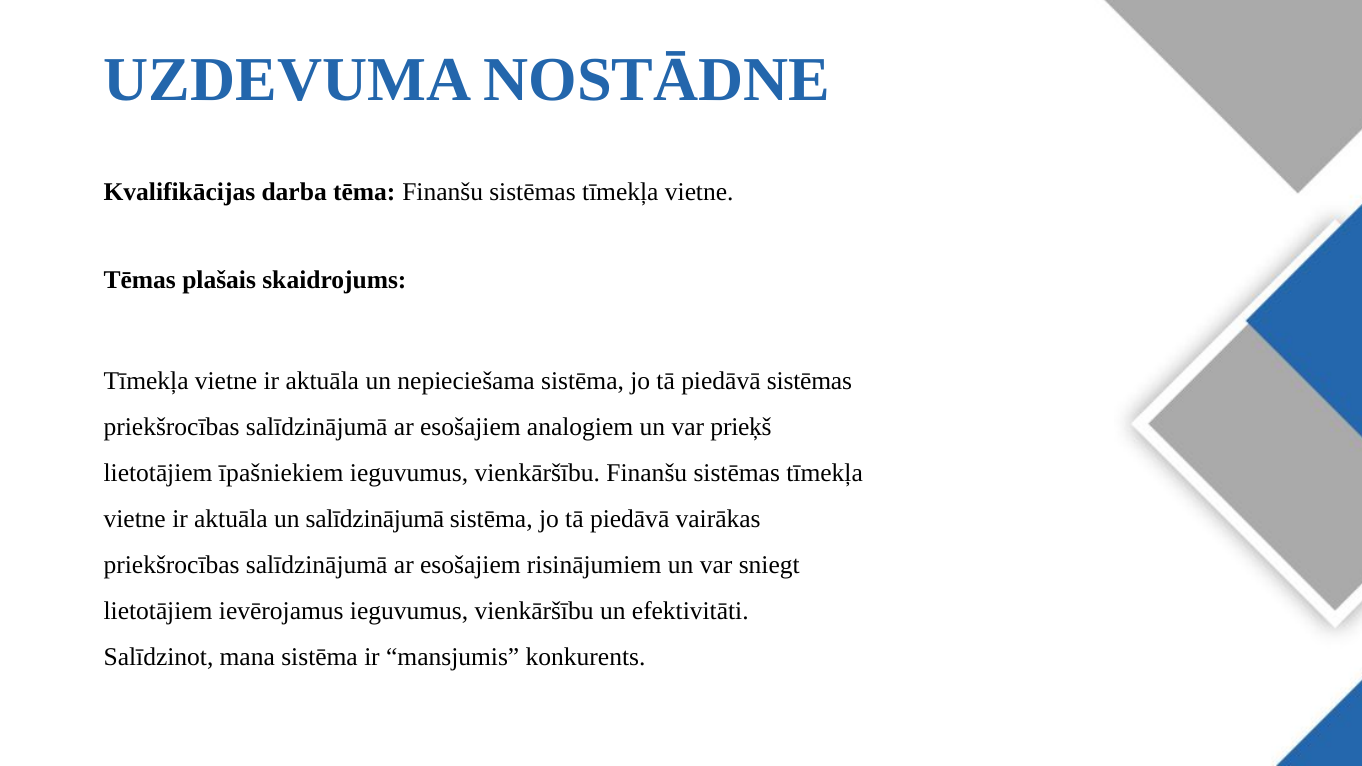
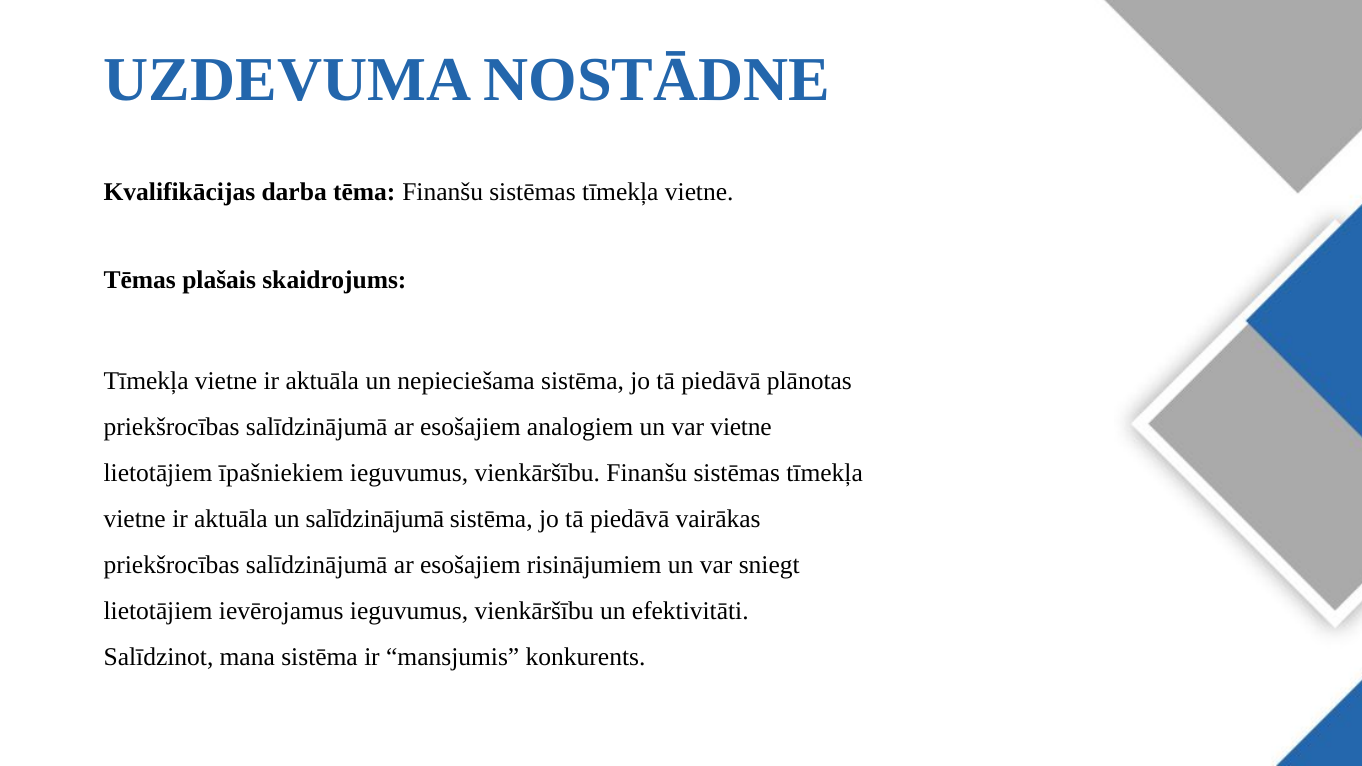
piedāvā sistēmas: sistēmas -> plānotas (809, 381)
var prieķš: prieķš -> vietne (741, 427)
